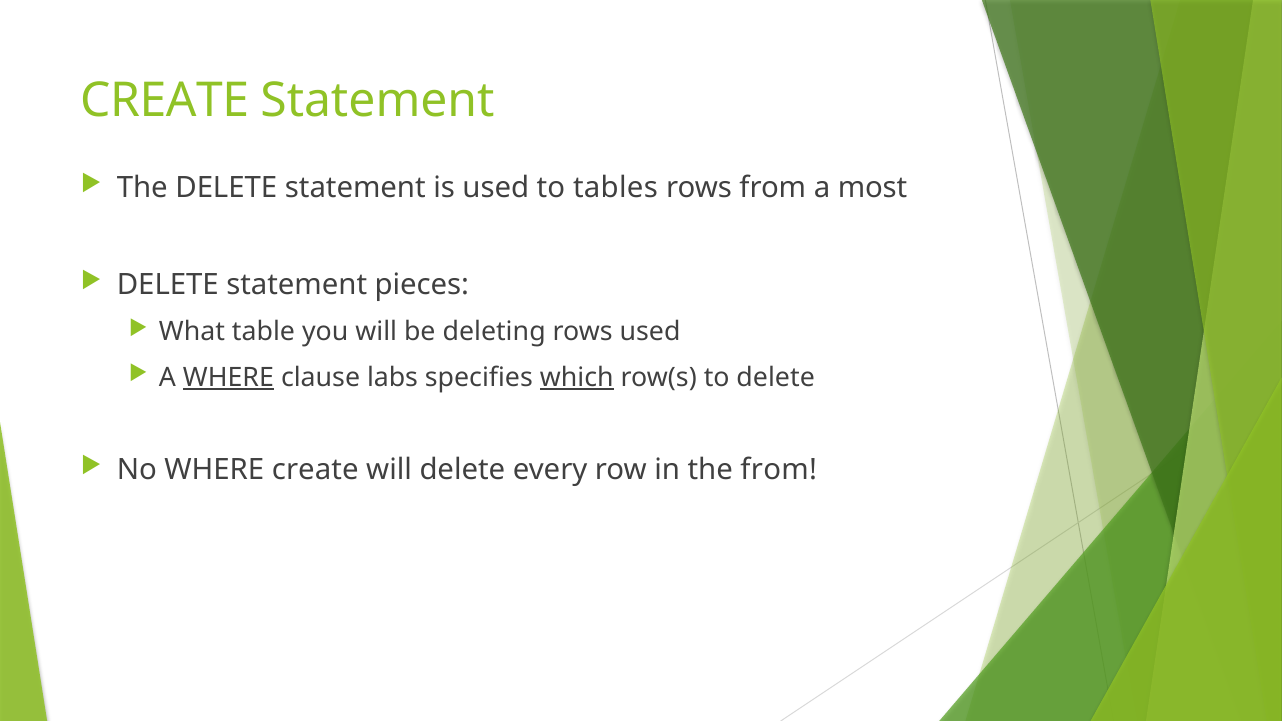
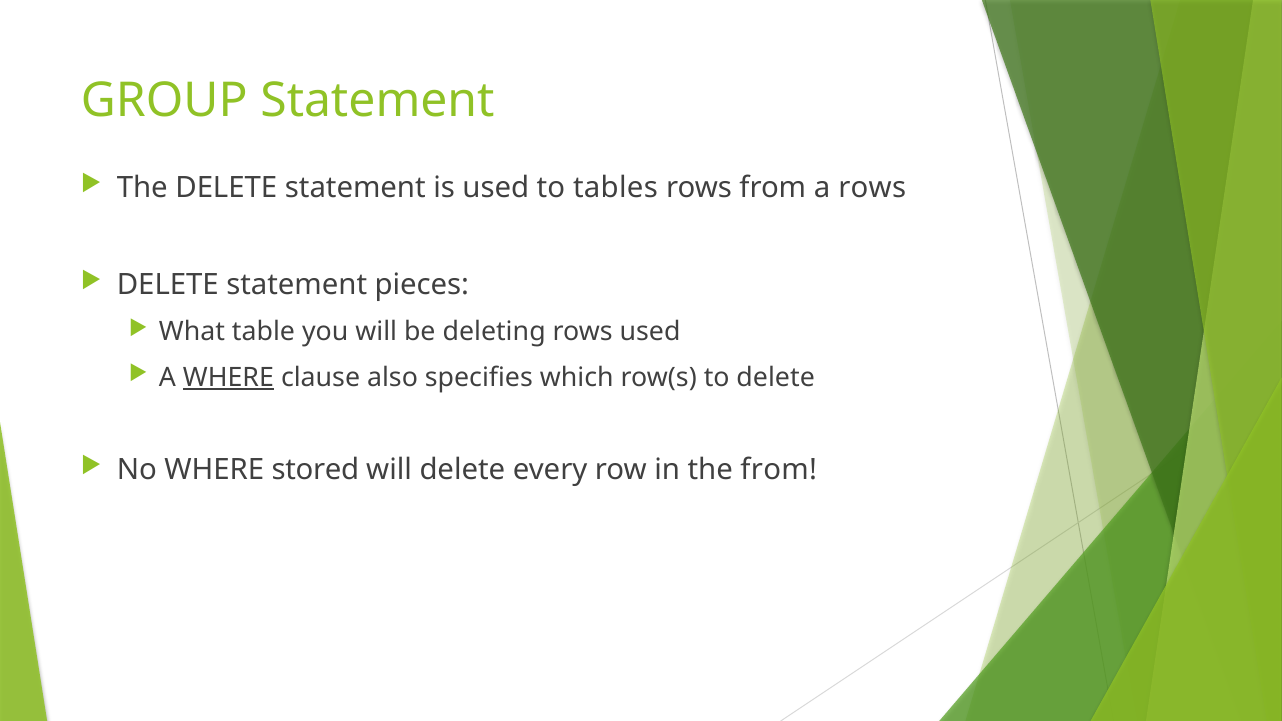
CREATE: CREATE -> GROUP (164, 101)
a most: most -> rows (872, 188)
labs: labs -> also (392, 377)
which underline: present -> none (577, 377)
WHERE create: create -> stored (315, 470)
